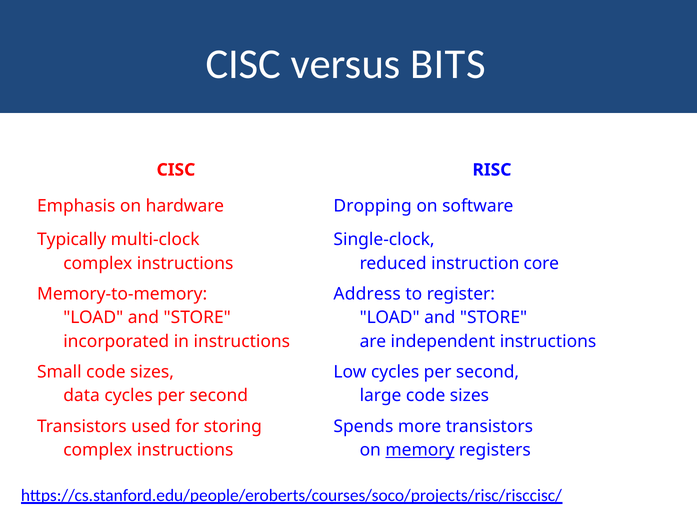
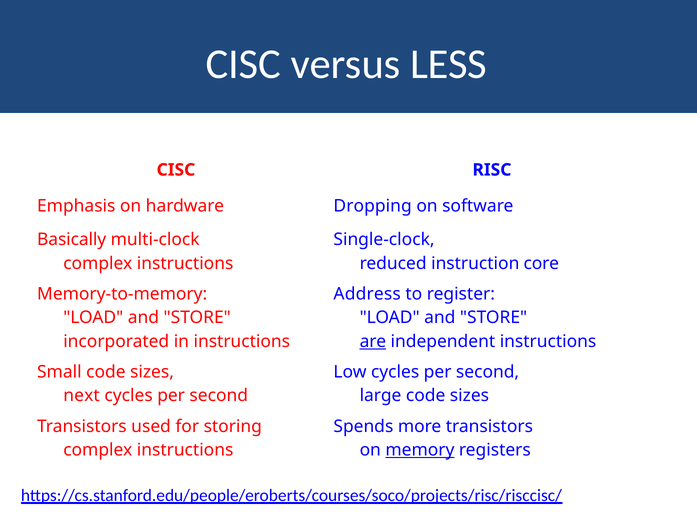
BITS: BITS -> LESS (448, 64)
Typically: Typically -> Basically (72, 240)
are underline: none -> present (373, 342)
data: data -> next (82, 396)
